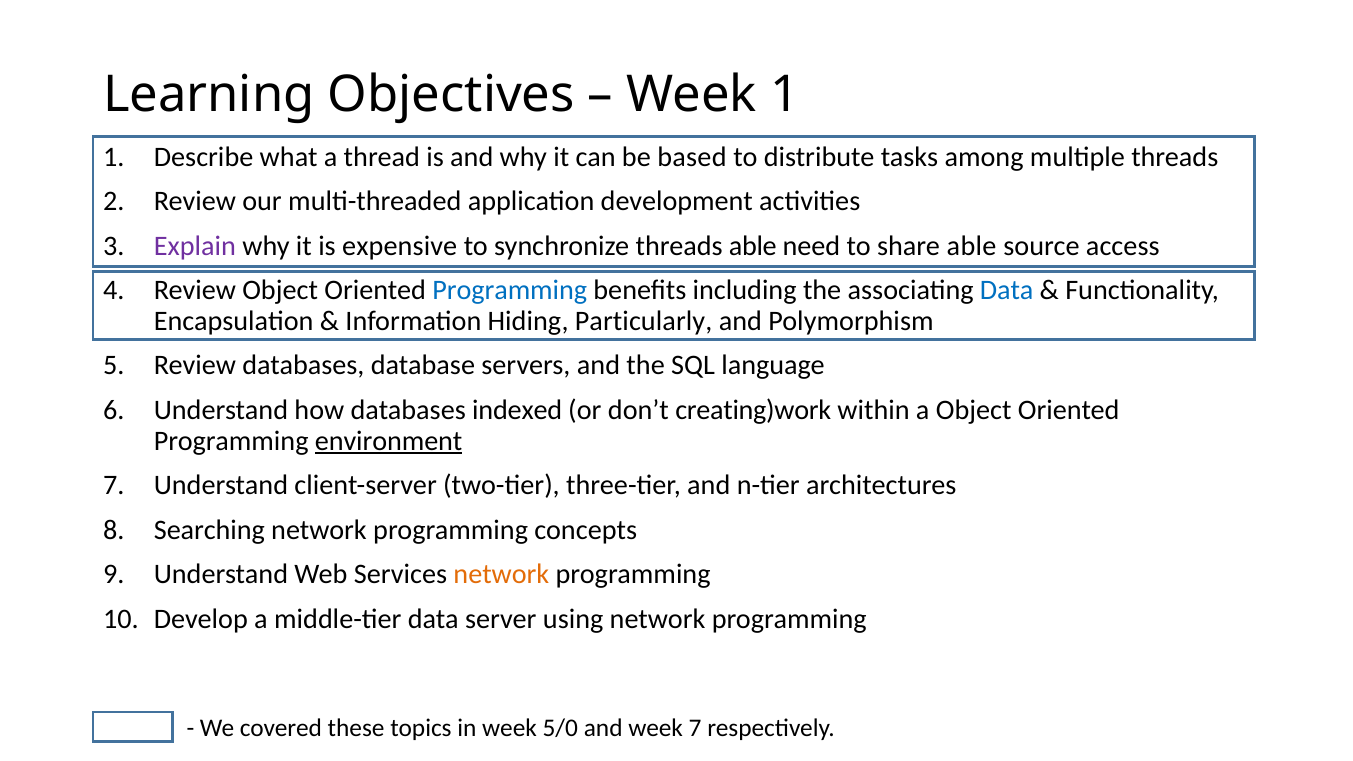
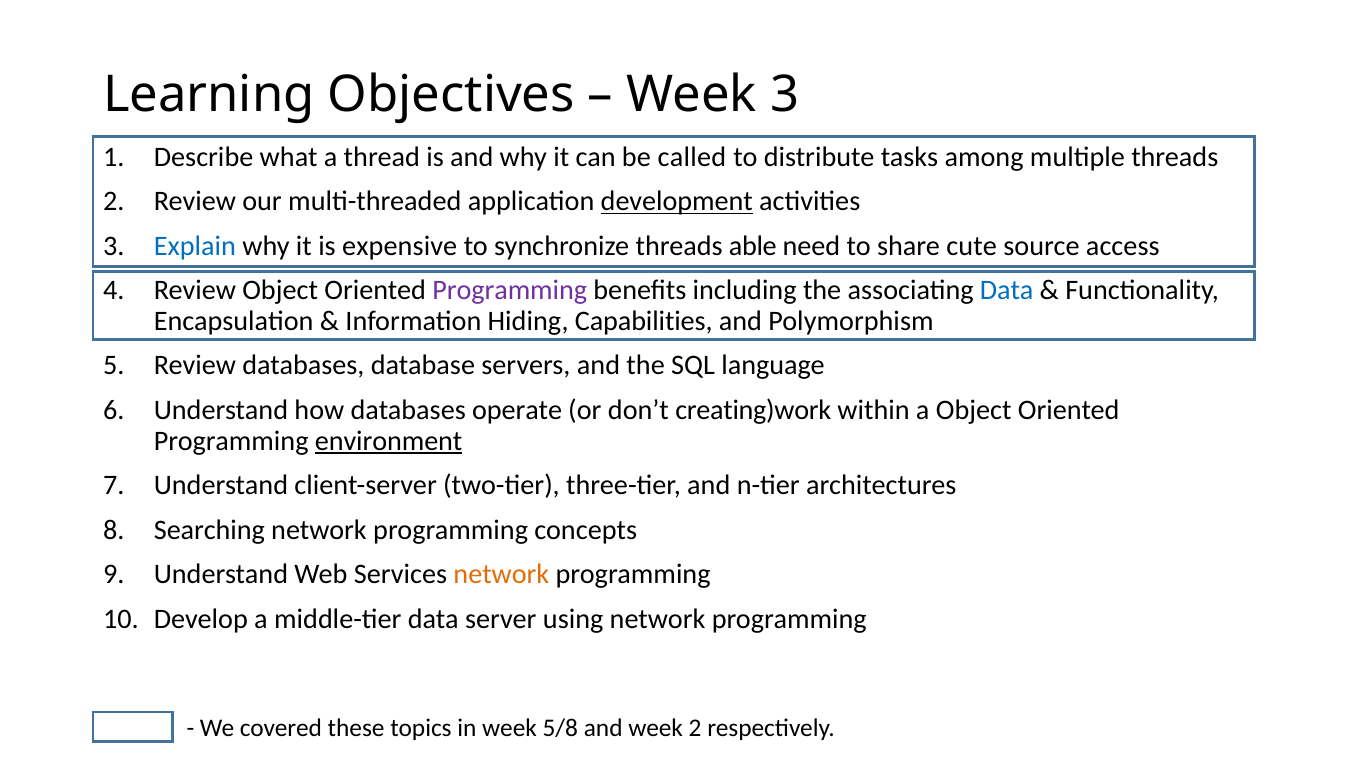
Week 1: 1 -> 3 (785, 94)
based: based -> called (692, 157)
development underline: none -> present (677, 201)
Explain colour: purple -> blue (195, 246)
share able: able -> cute (972, 246)
Programming colour: blue -> purple (510, 291)
Particularly: Particularly -> Capabilities (644, 321)
indexed: indexed -> operate (517, 410)
5/0: 5/0 -> 5/8 (560, 728)
week 7: 7 -> 2 (695, 728)
